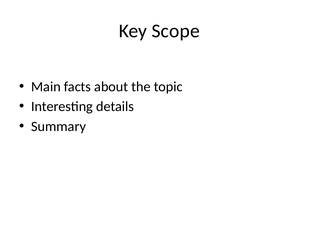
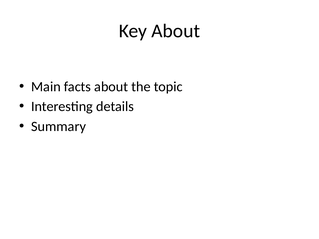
Key Scope: Scope -> About (176, 31)
